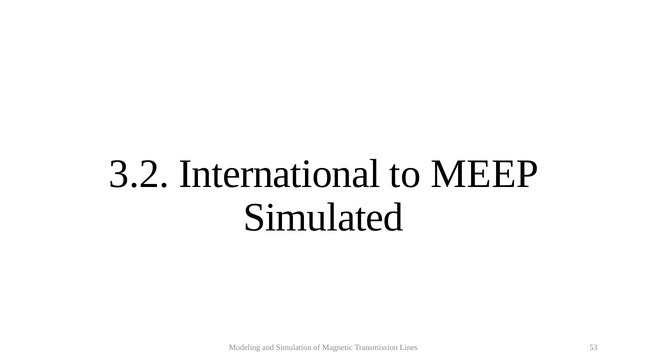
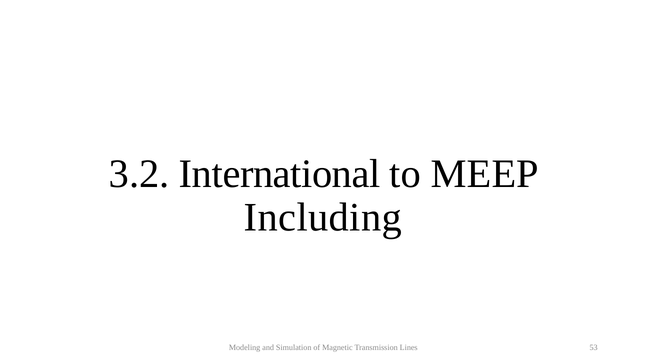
Simulated: Simulated -> Including (323, 218)
